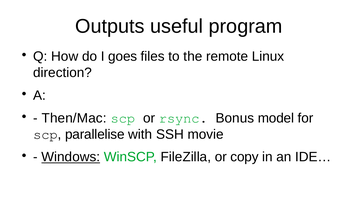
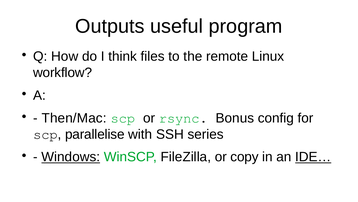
goes: goes -> think (123, 56)
direction: direction -> workflow (63, 72)
model: model -> config (276, 118)
movie: movie -> series (206, 134)
IDE… underline: none -> present (313, 157)
